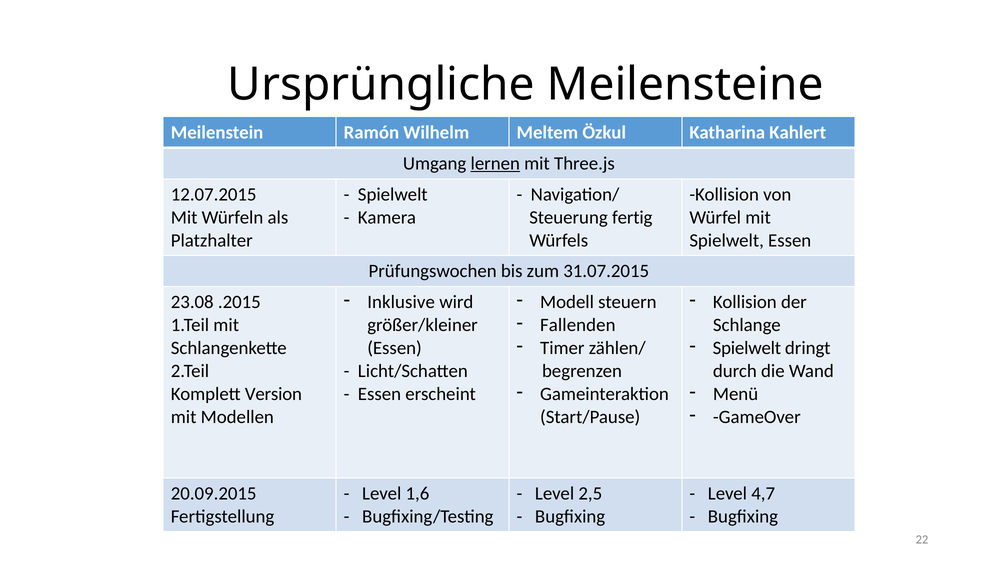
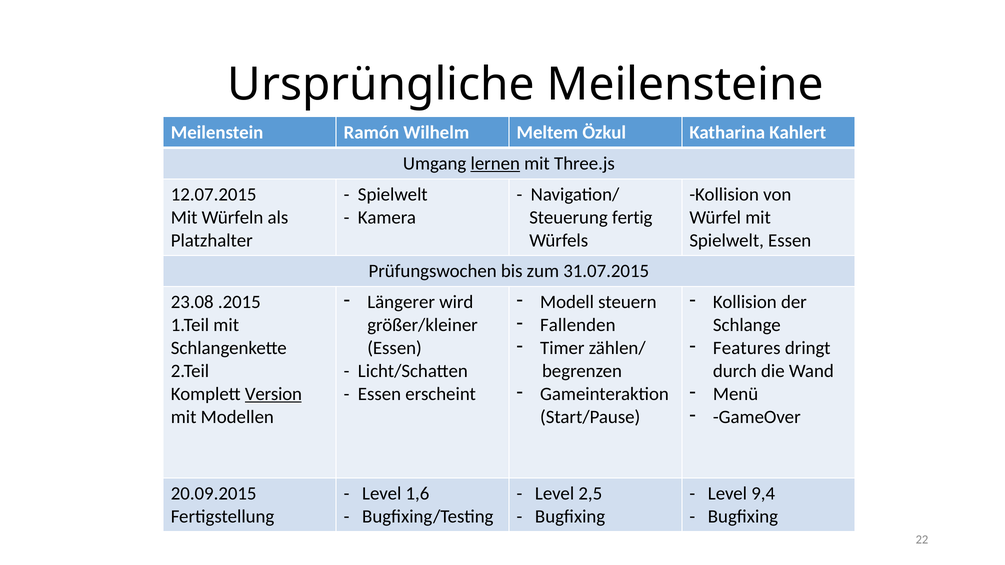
Inklusive: Inklusive -> Längerer (401, 302)
Spielwelt: Spielwelt -> Features (747, 348)
Version underline: none -> present (273, 394)
4,7: 4,7 -> 9,4 (763, 494)
